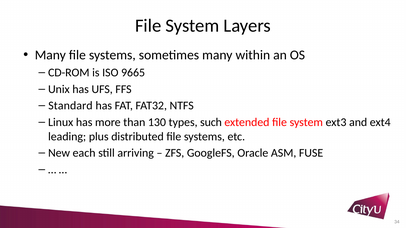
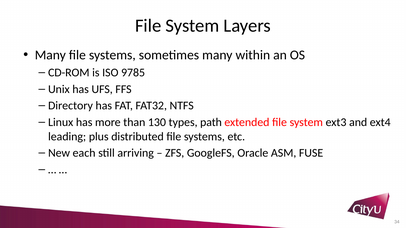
9665: 9665 -> 9785 (133, 73)
Standard: Standard -> Directory (70, 106)
such: such -> path (211, 122)
